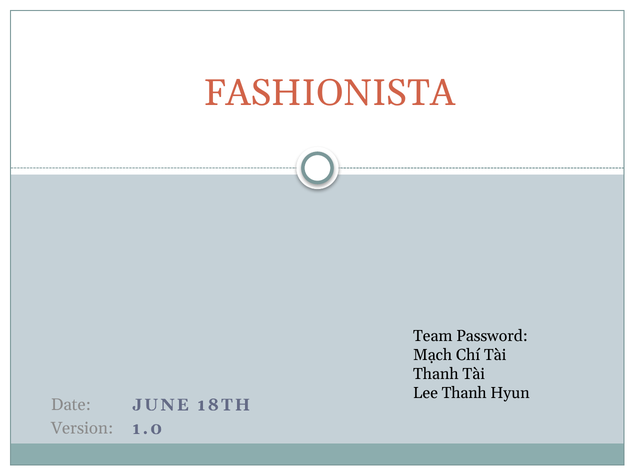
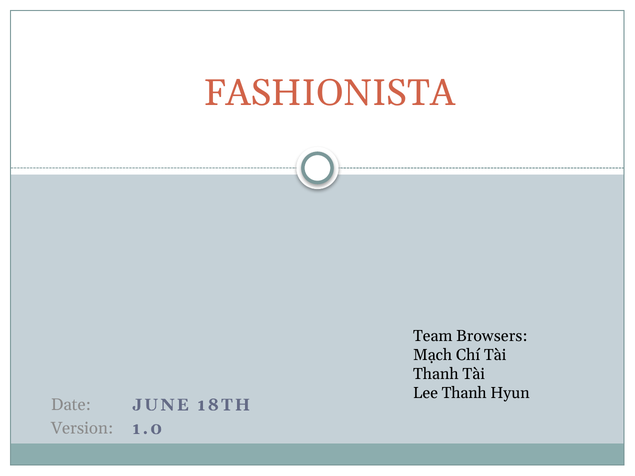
Password: Password -> Browsers (492, 336)
